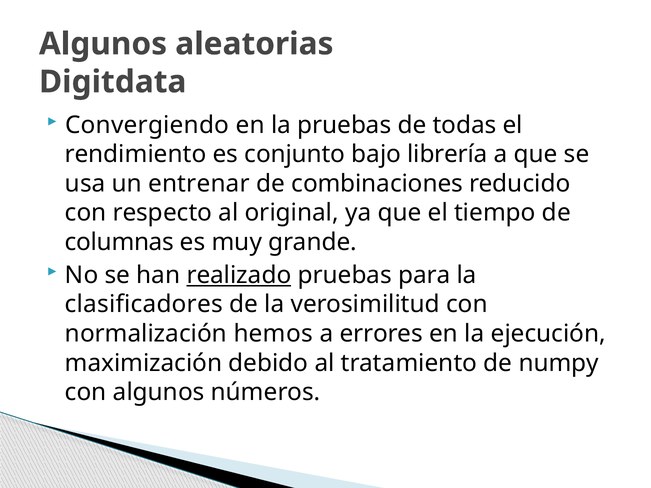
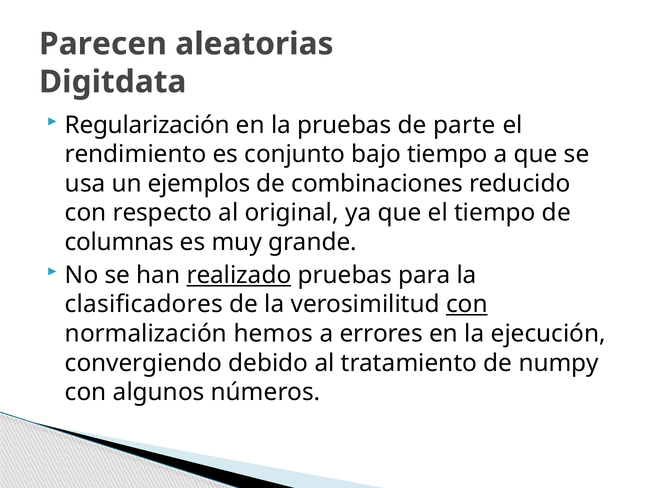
Algunos: Algunos -> Parecen (103, 44)
Convergiendo: Convergiendo -> Regularización (147, 125)
todas: todas -> parte (464, 125)
bajo librería: librería -> tiempo (447, 154)
entrenar: entrenar -> ejemplos (199, 184)
con underline: none -> present (467, 305)
maximización: maximización -> convergiendo (144, 363)
